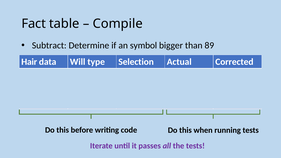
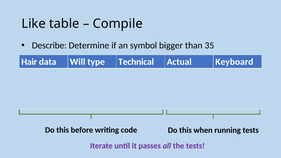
Fact: Fact -> Like (34, 24)
Subtract: Subtract -> Describe (49, 46)
89: 89 -> 35 (209, 46)
Selection: Selection -> Technical (136, 62)
Corrected: Corrected -> Keyboard (234, 62)
